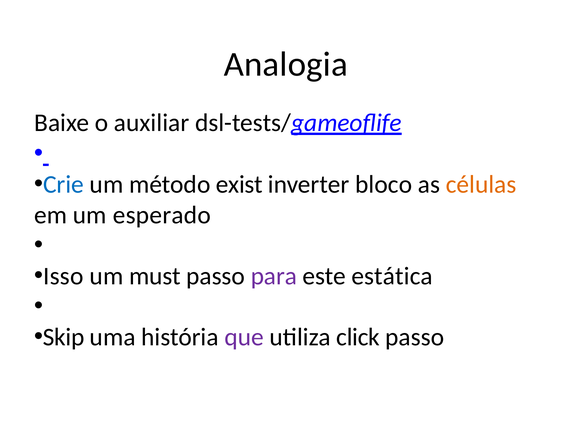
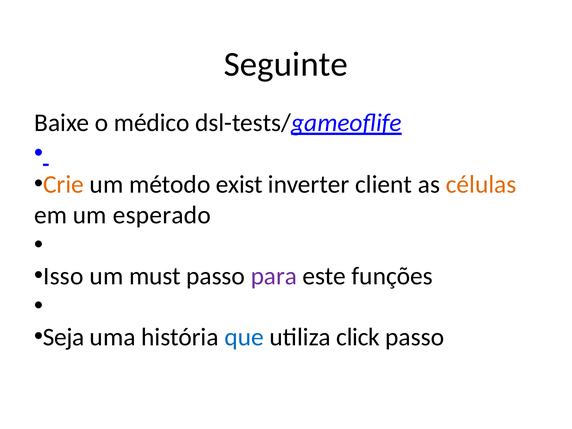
Analogia: Analogia -> Seguinte (286, 64)
auxiliar: auxiliar -> médico (152, 123)
Crie colour: blue -> orange (63, 184)
bloco: bloco -> client (384, 184)
estática: estática -> funções (392, 276)
Skip: Skip -> Seja (64, 337)
que colour: purple -> blue (244, 337)
